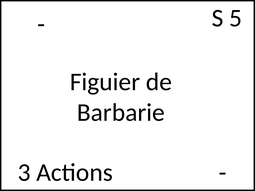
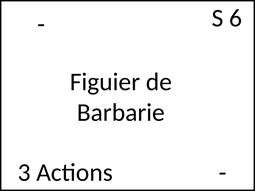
5: 5 -> 6 (236, 18)
